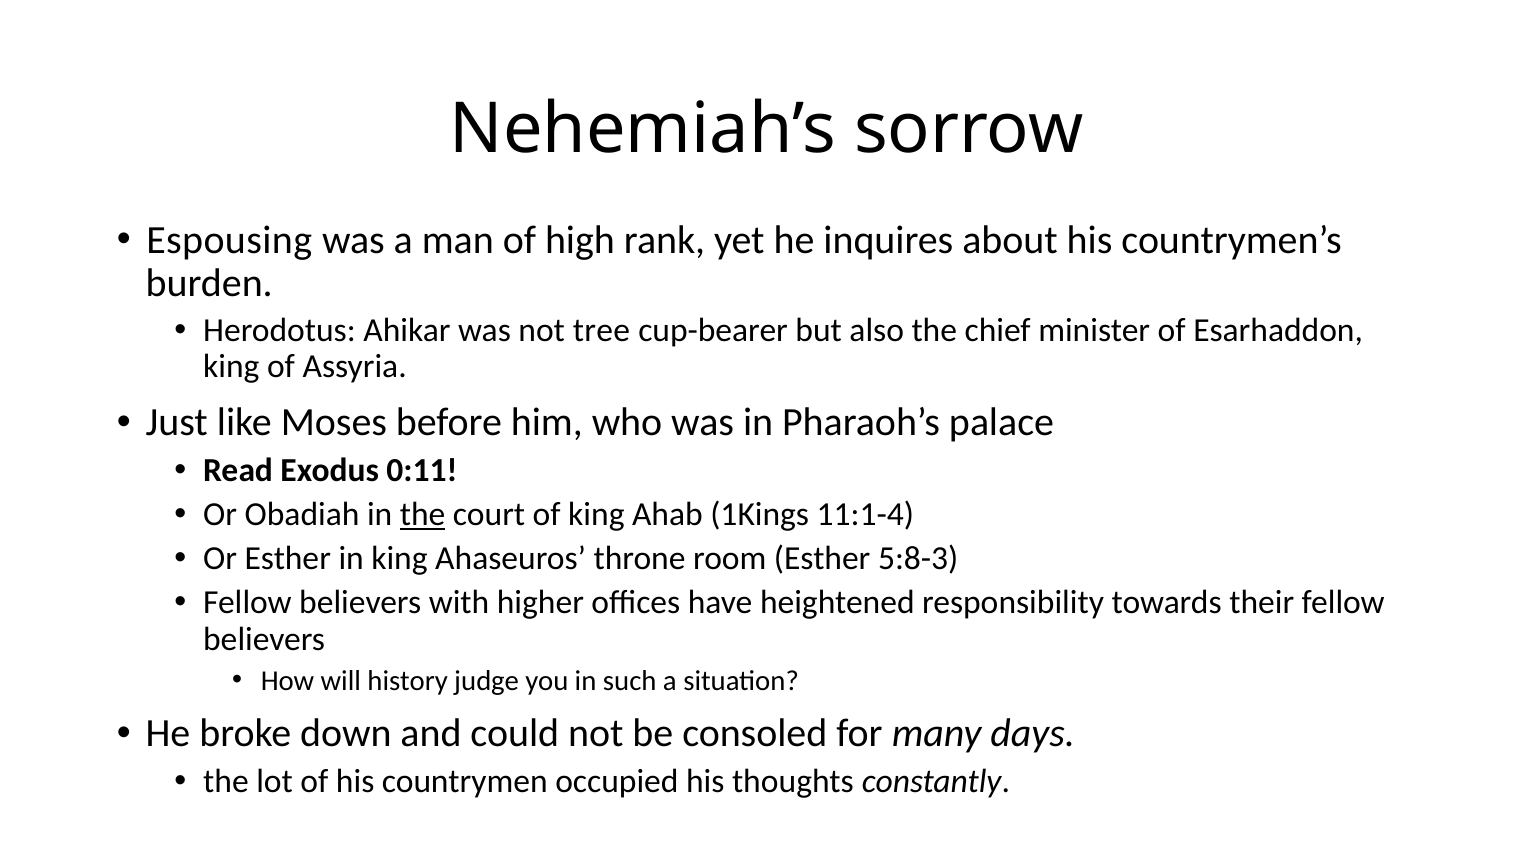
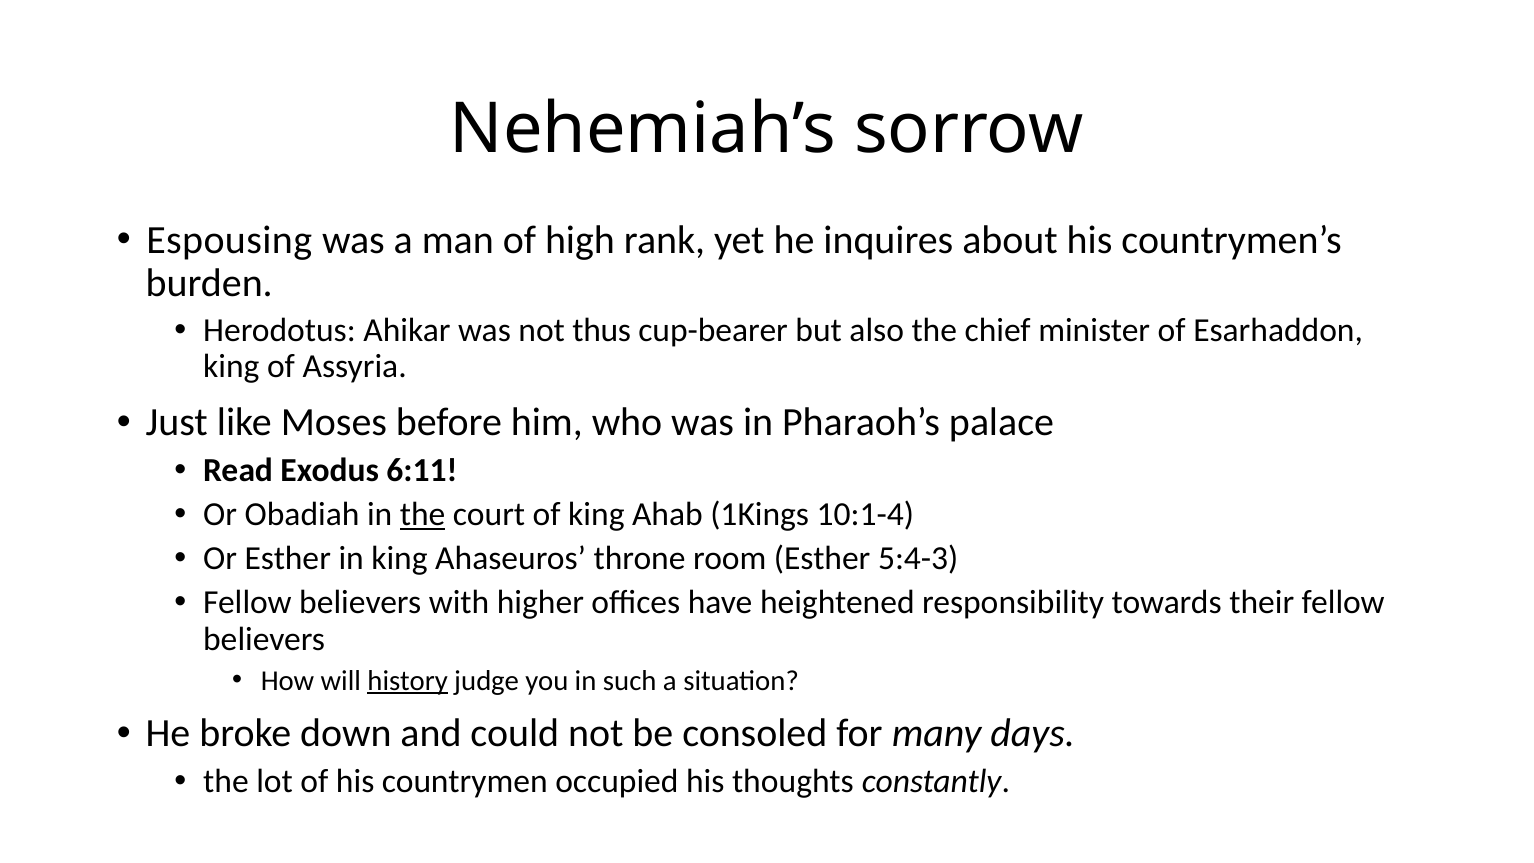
tree: tree -> thus (602, 331)
0:11: 0:11 -> 6:11 (422, 470)
11:1-4: 11:1-4 -> 10:1-4 (865, 514)
5:8-3: 5:8-3 -> 5:4-3 (918, 559)
history underline: none -> present (408, 681)
